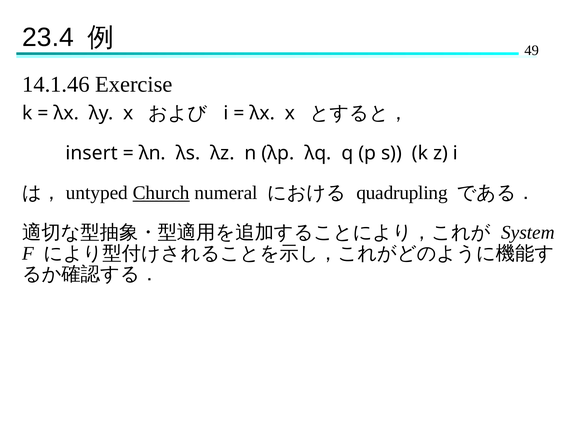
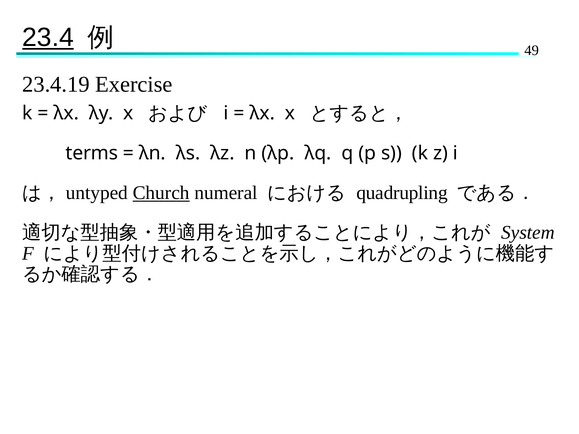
23.4 underline: none -> present (48, 37)
14.1.46: 14.1.46 -> 23.4.19 (56, 85)
insert: insert -> terms (92, 153)
